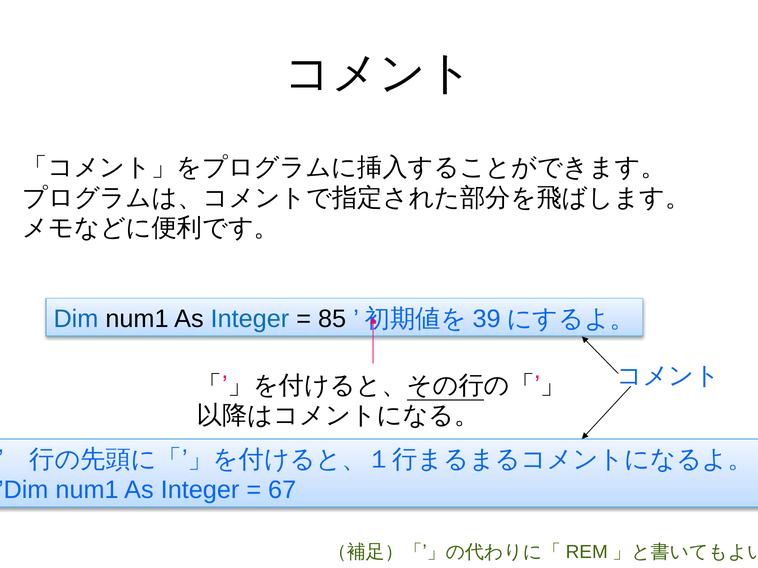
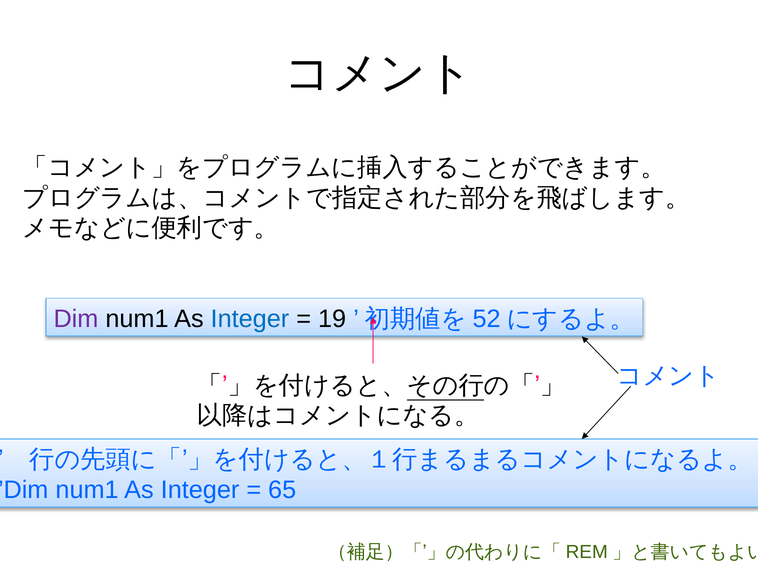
Dim colour: blue -> purple (76, 319)
85: 85 -> 19 (332, 319)
39: 39 -> 52 (487, 319)
67: 67 -> 65 (282, 490)
